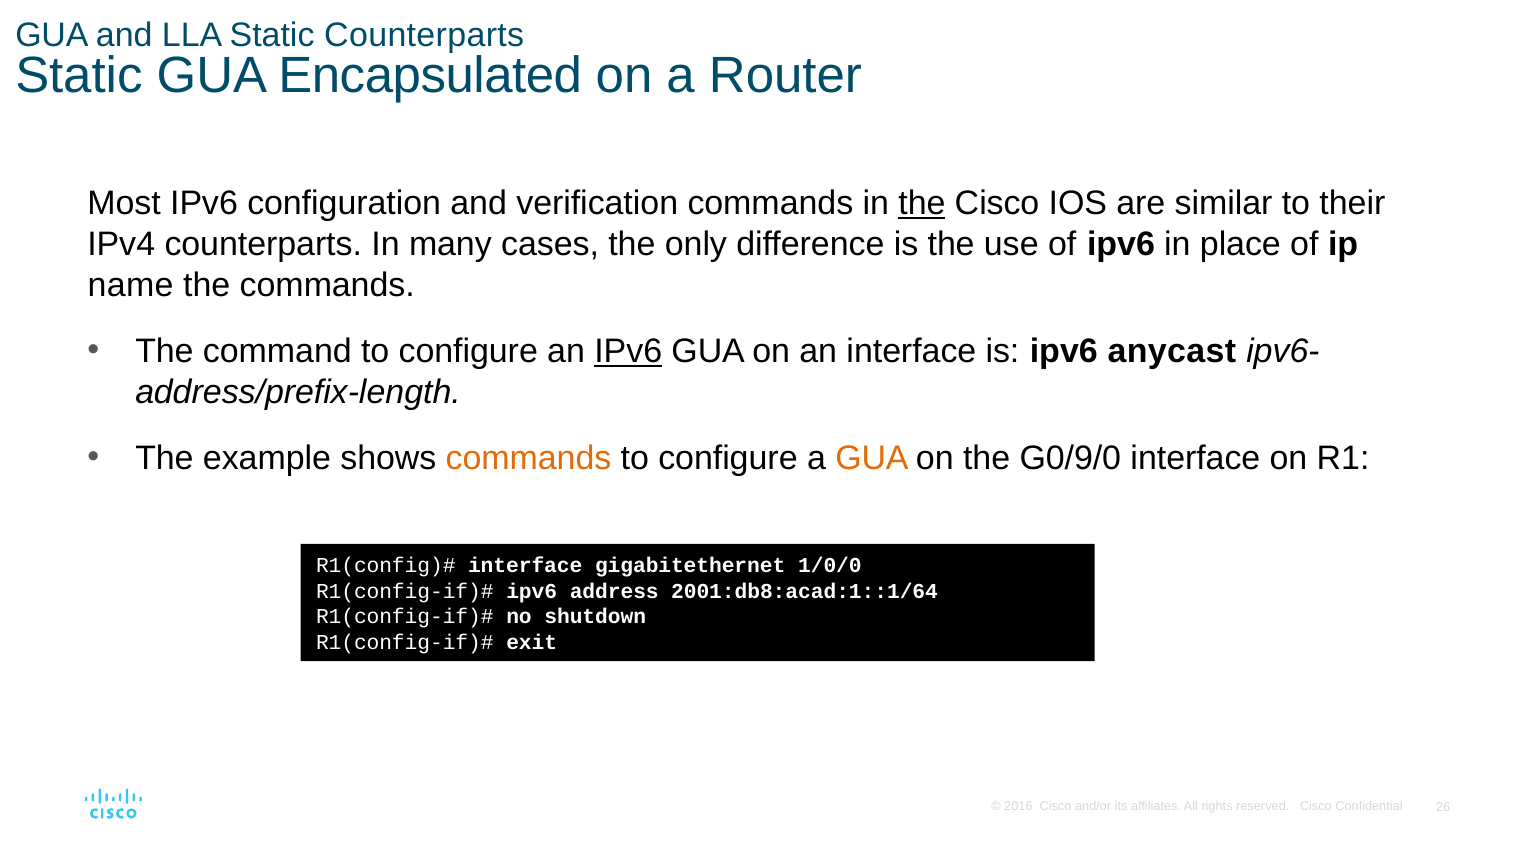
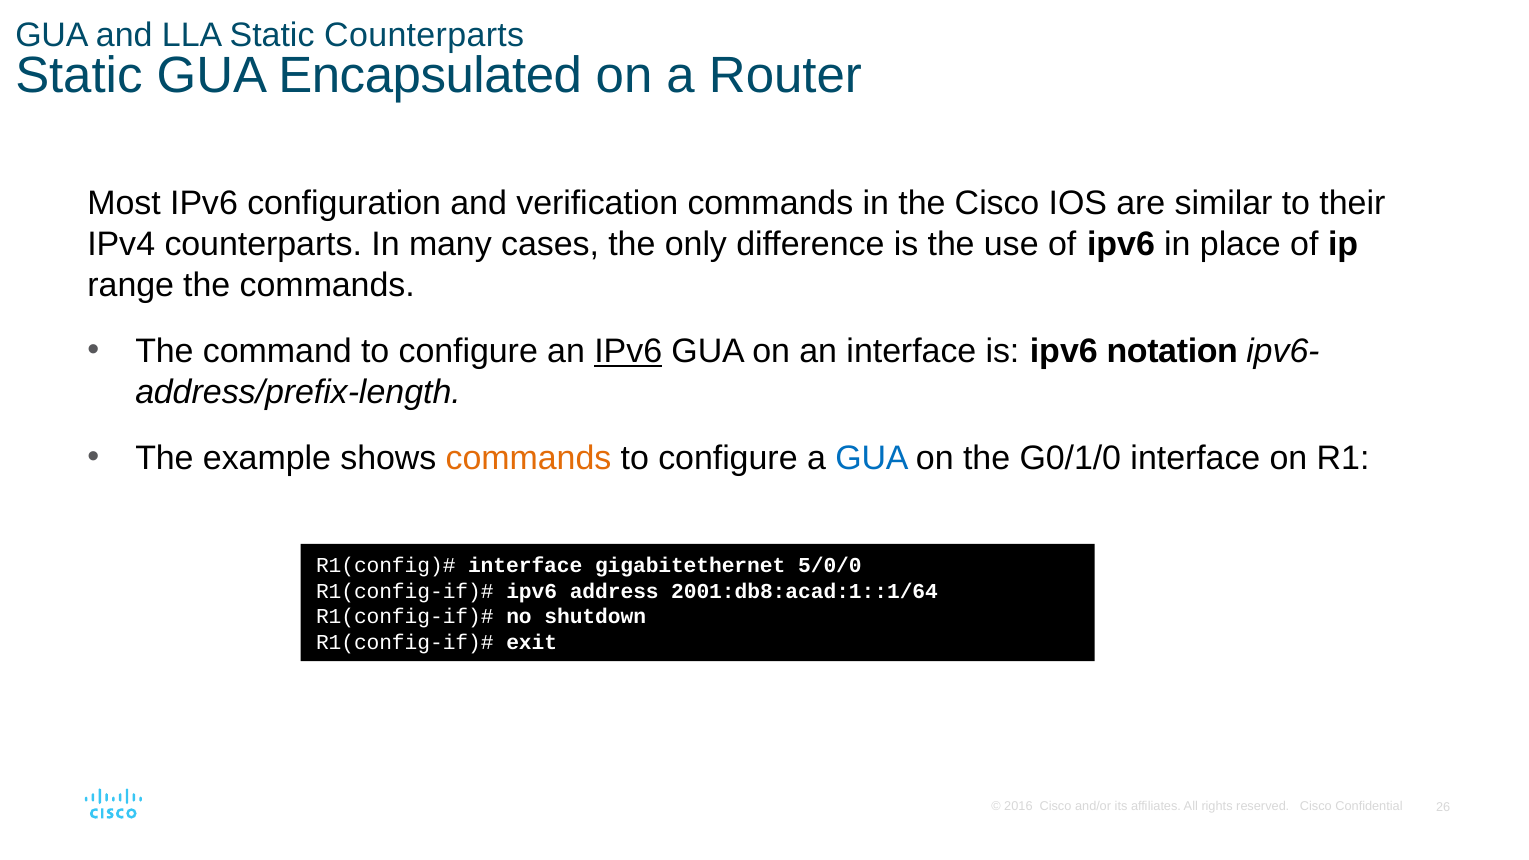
the underline: present -> none (922, 203)
name: name -> range (131, 285)
anycast: anycast -> notation (1172, 351)
GUA colour: orange -> blue (872, 458)
G0/9/0: G0/9/0 -> G0/1/0 (1070, 458)
1/0/0: 1/0/0 -> 5/0/0 (830, 566)
